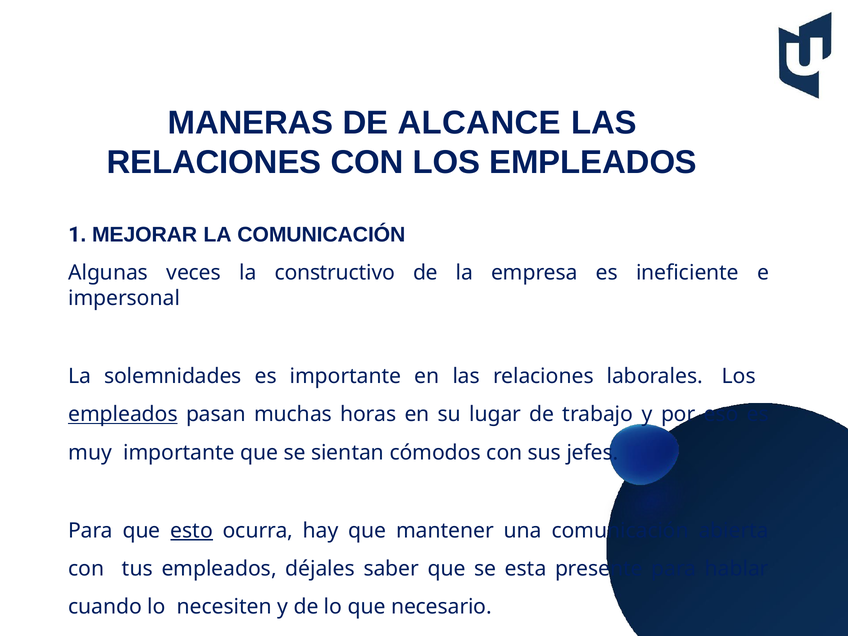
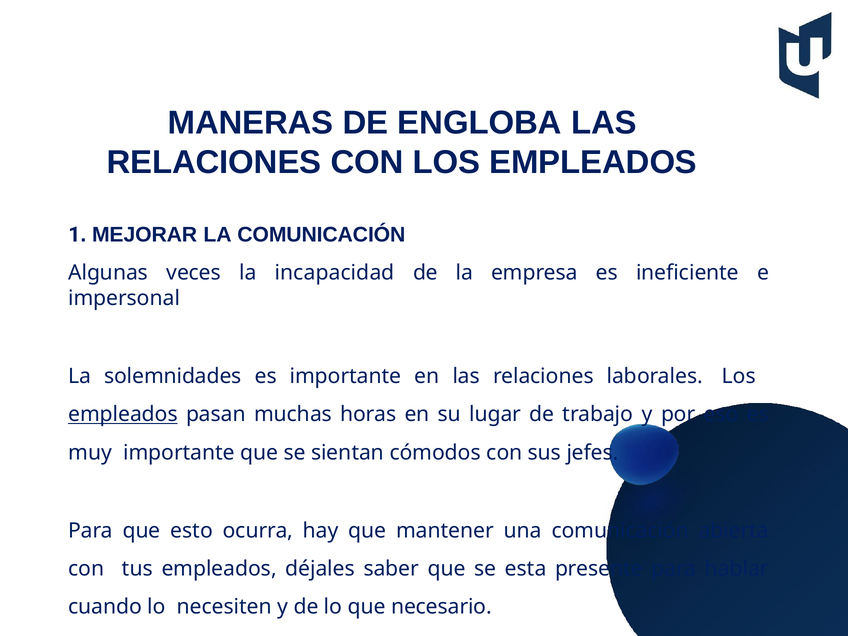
ALCANCE: ALCANCE -> ENGLOBA (480, 123)
constructivo: constructivo -> incapacidad (335, 273)
esto underline: present -> none (192, 531)
